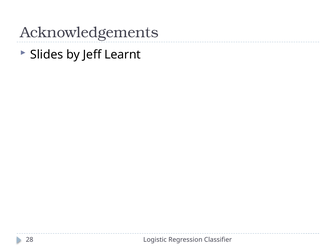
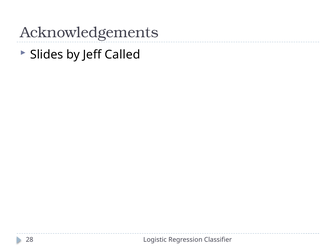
Learnt: Learnt -> Called (122, 55)
